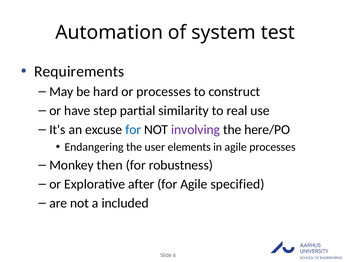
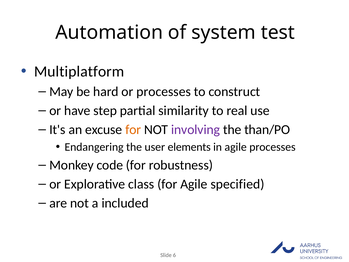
Requirements: Requirements -> Multiplatform (79, 72)
for colour: blue -> orange (133, 130)
here/PO: here/PO -> than/PO (267, 130)
then: then -> code (110, 165)
after: after -> class (141, 184)
